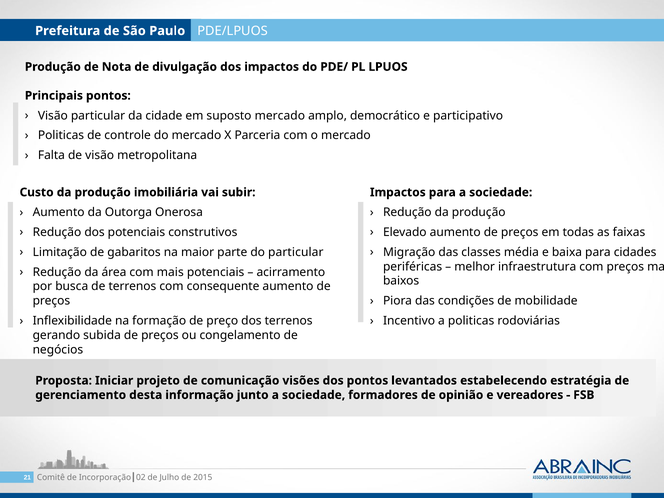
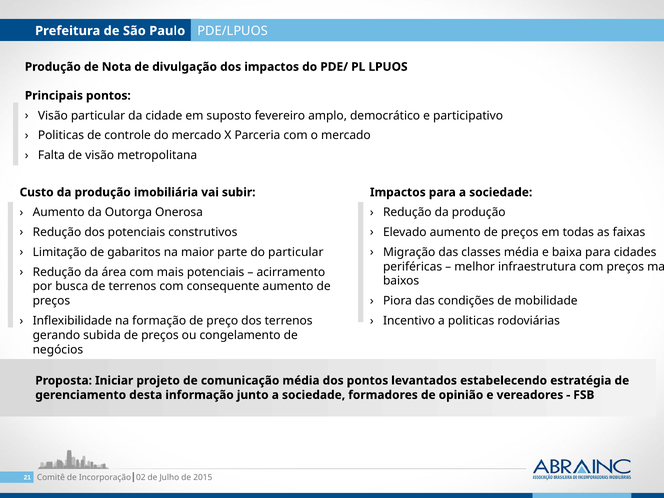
suposto mercado: mercado -> fevereiro (280, 116)
comunicação visões: visões -> média (301, 381)
